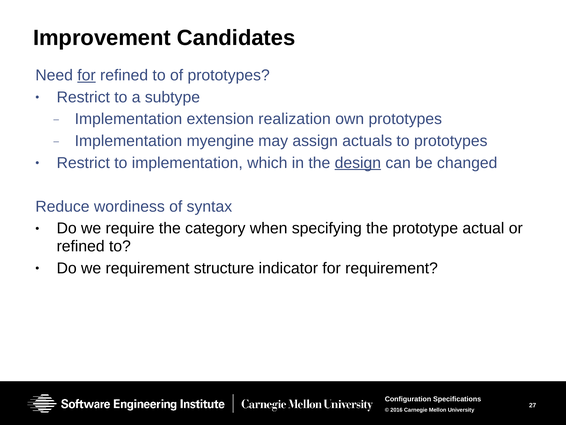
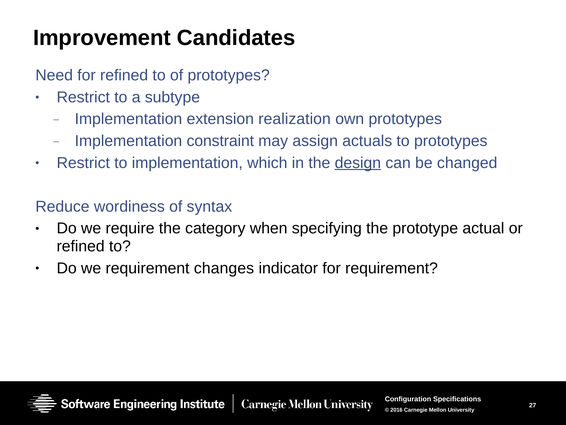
for underline: present -> none (86, 75)
myengine: myengine -> constraint (220, 141)
structure: structure -> changes (224, 268)
